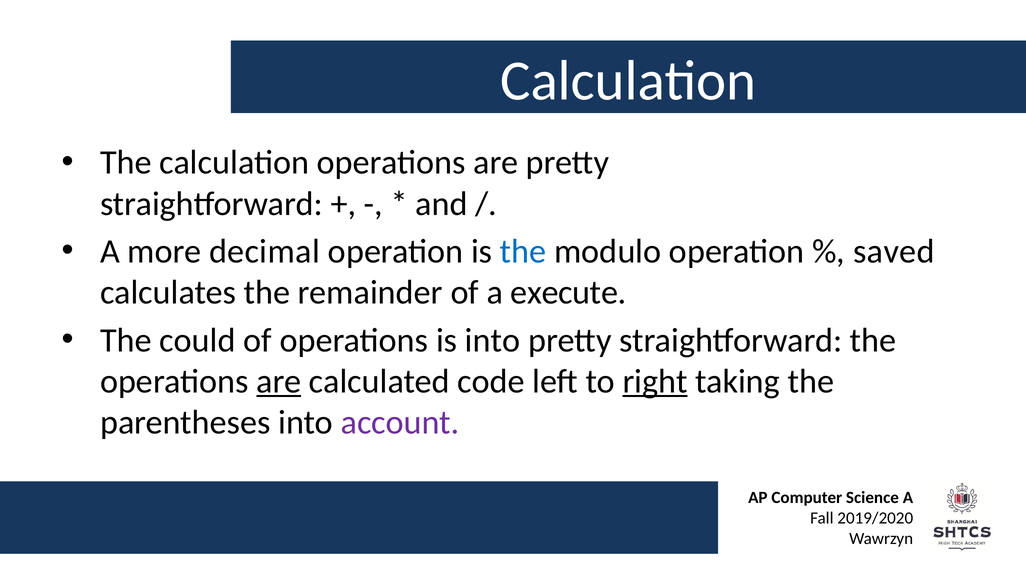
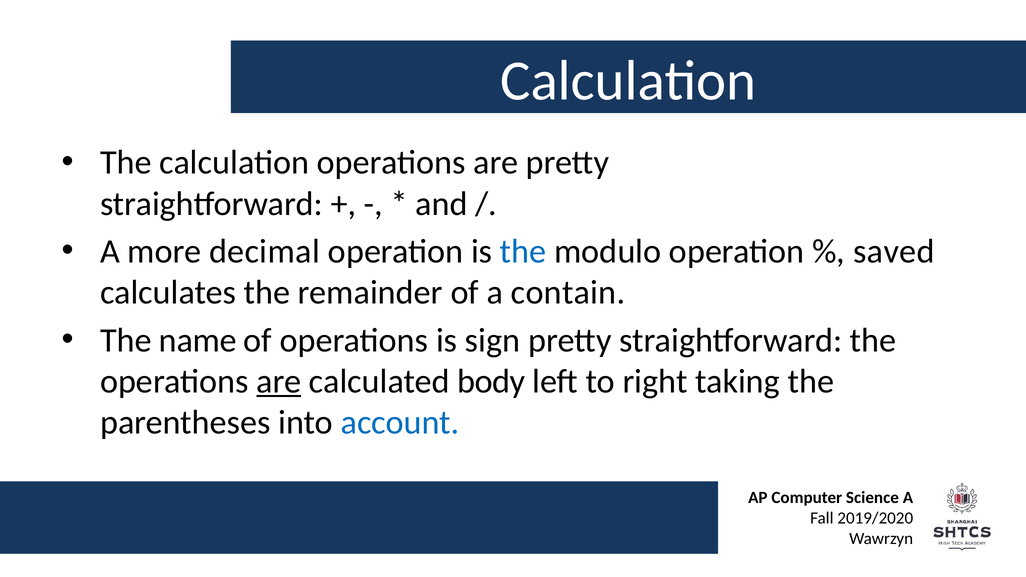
execute: execute -> contain (568, 293)
could: could -> name (198, 341)
is into: into -> sign (493, 341)
code: code -> body (491, 382)
right underline: present -> none (655, 382)
account colour: purple -> blue (400, 423)
